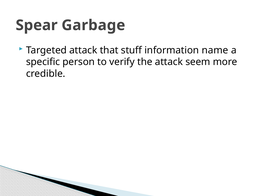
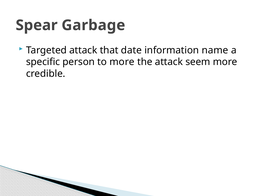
stuff: stuff -> date (131, 50)
to verify: verify -> more (122, 62)
